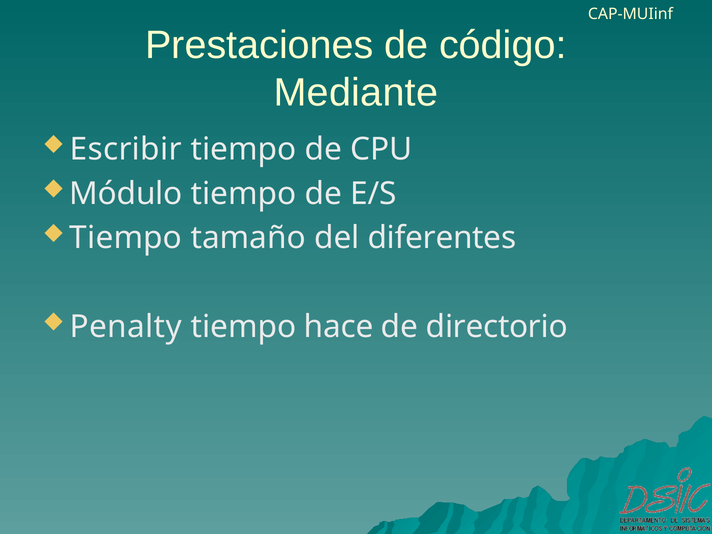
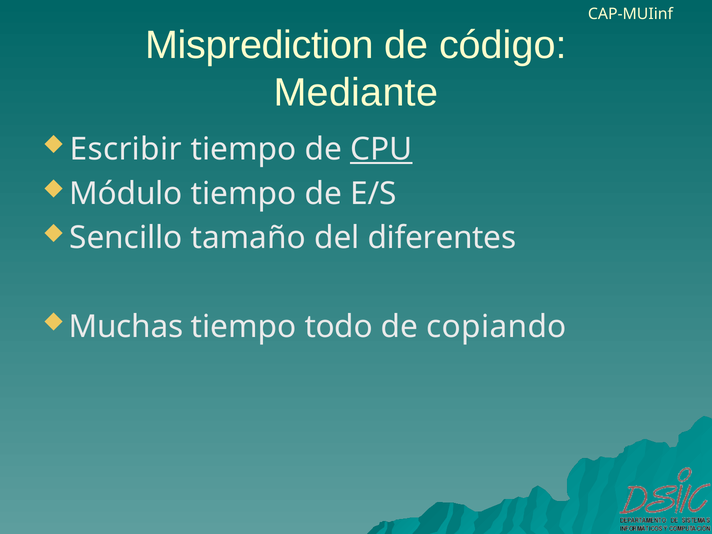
Prestaciones: Prestaciones -> Misprediction (260, 45)
CPU underline: none -> present (381, 149)
Tiempo: Tiempo -> Sencillo (126, 238)
Penalty: Penalty -> Muchas (126, 327)
hace: hace -> todo (339, 327)
directorio: directorio -> copiando (496, 327)
